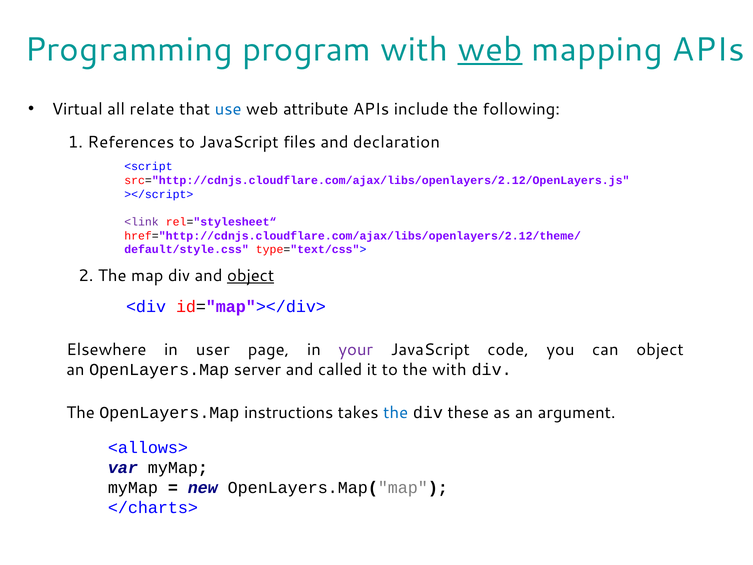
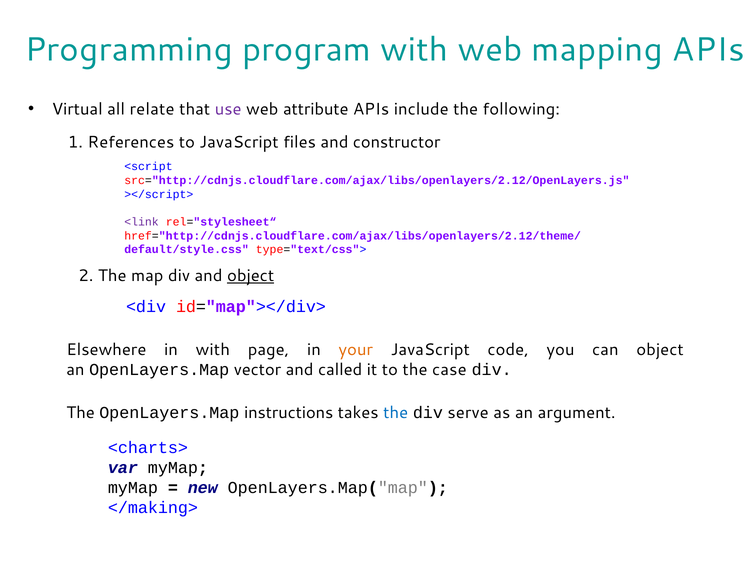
web underline: present -> none (490, 50)
use colour: blue -> purple (228, 109)
declaration: declaration -> constructor (397, 142)
in user: user -> with (213, 350)
your colour: purple -> orange (356, 350)
server: server -> vector (258, 370)
the with: with -> case (449, 370)
these: these -> serve (468, 412)
<allows>: <allows> -> <charts> (148, 447)
</charts>: </charts> -> </making> (153, 508)
